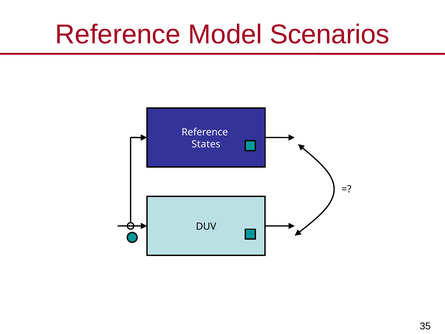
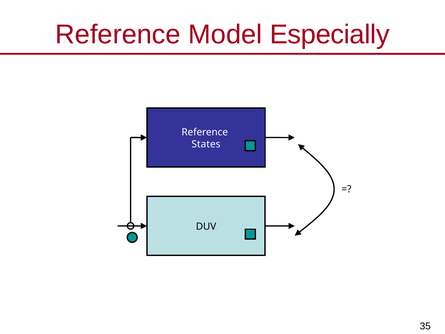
Scenarios: Scenarios -> Especially (330, 34)
